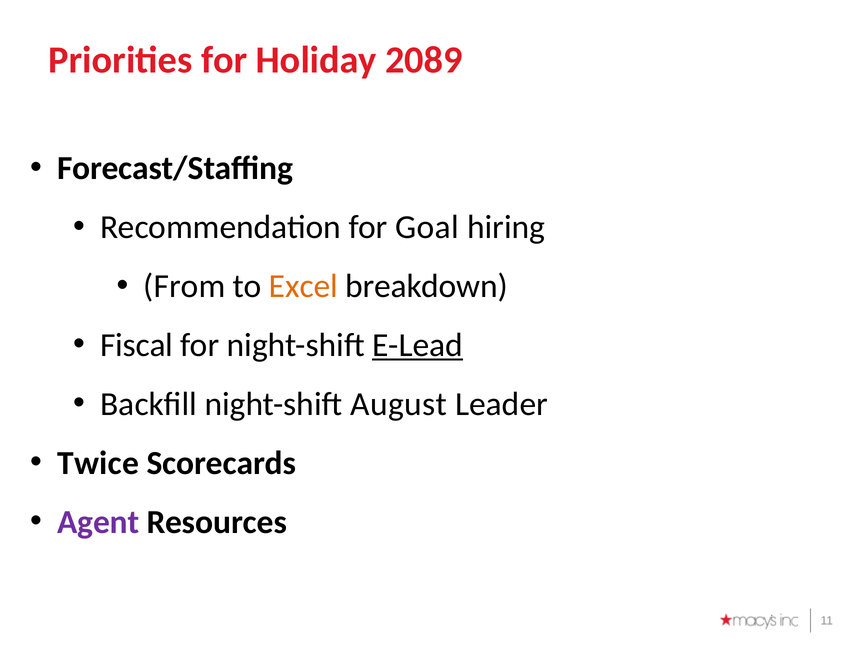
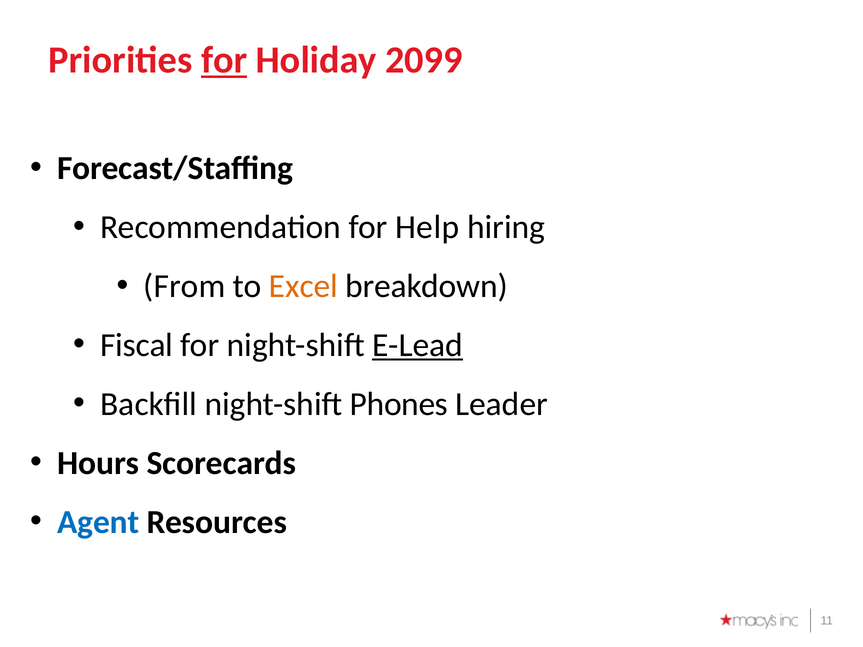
for underline: none -> present (224, 60)
2089: 2089 -> 2099 (424, 60)
Goal: Goal -> Help (427, 227)
August: August -> Phones (399, 404)
Twice: Twice -> Hours (98, 463)
Agent colour: purple -> blue (98, 522)
